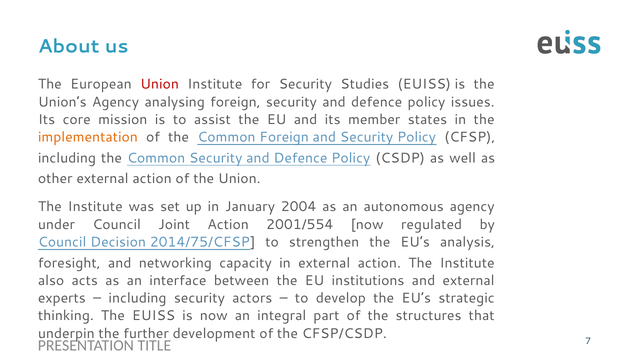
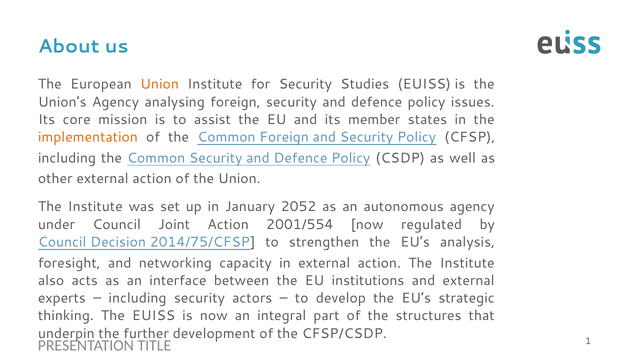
Union colour: red -> orange (160, 84)
2004: 2004 -> 2052 (299, 207)
7: 7 -> 1 (588, 342)
